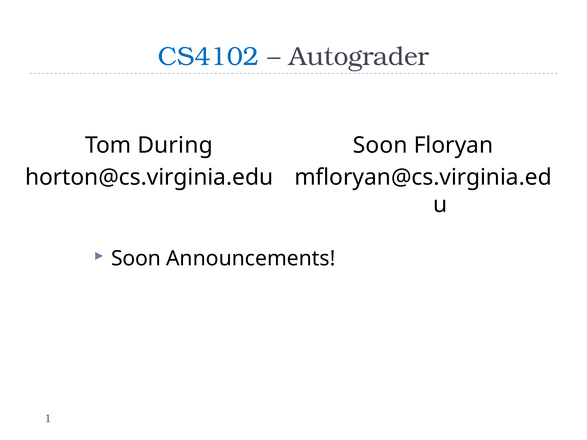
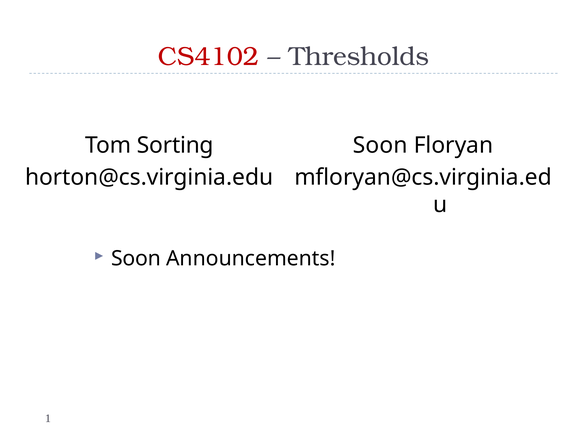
CS4102 colour: blue -> red (208, 57)
Autograder: Autograder -> Thresholds (359, 57)
During: During -> Sorting (175, 145)
